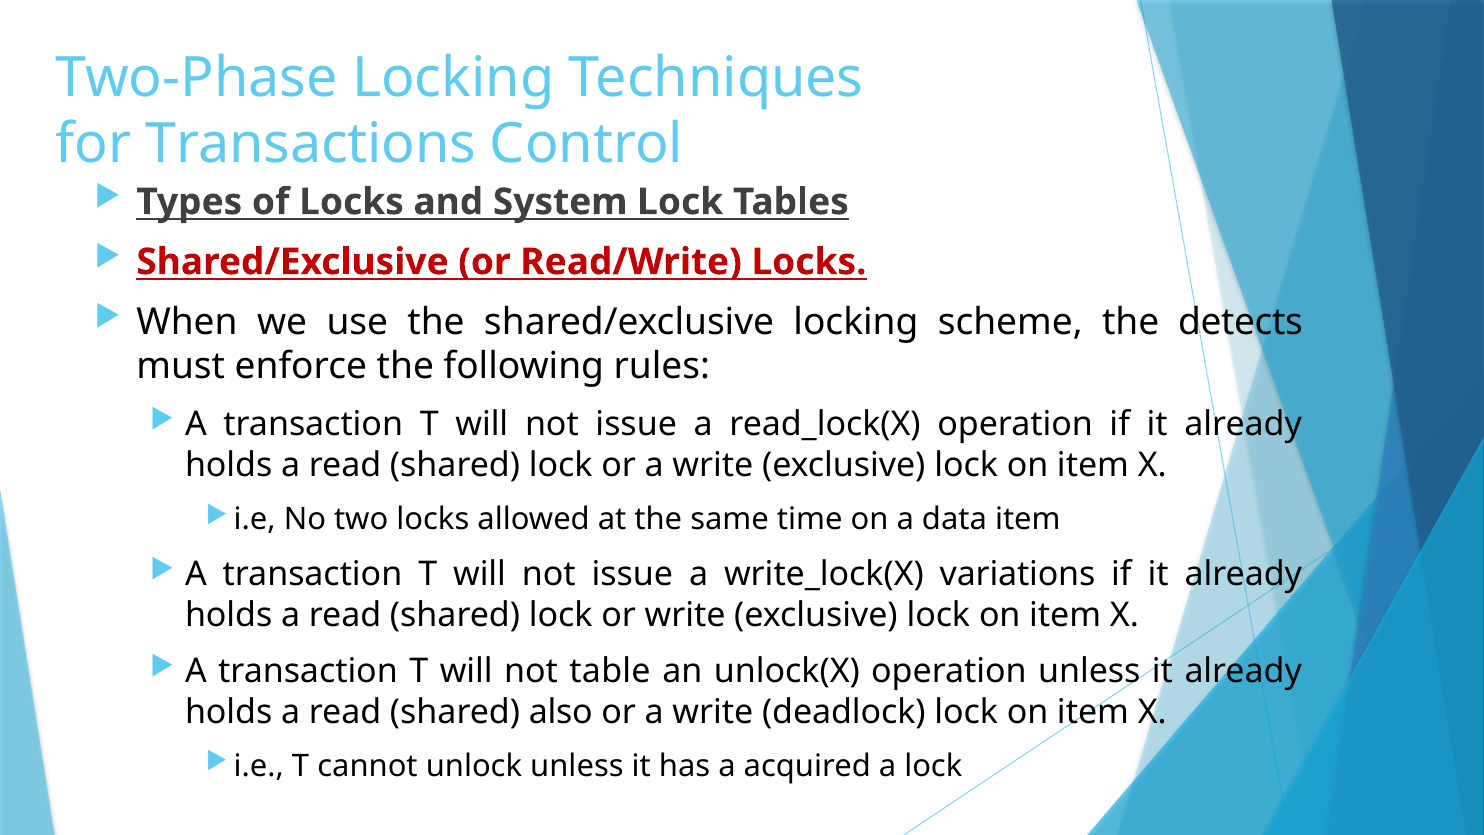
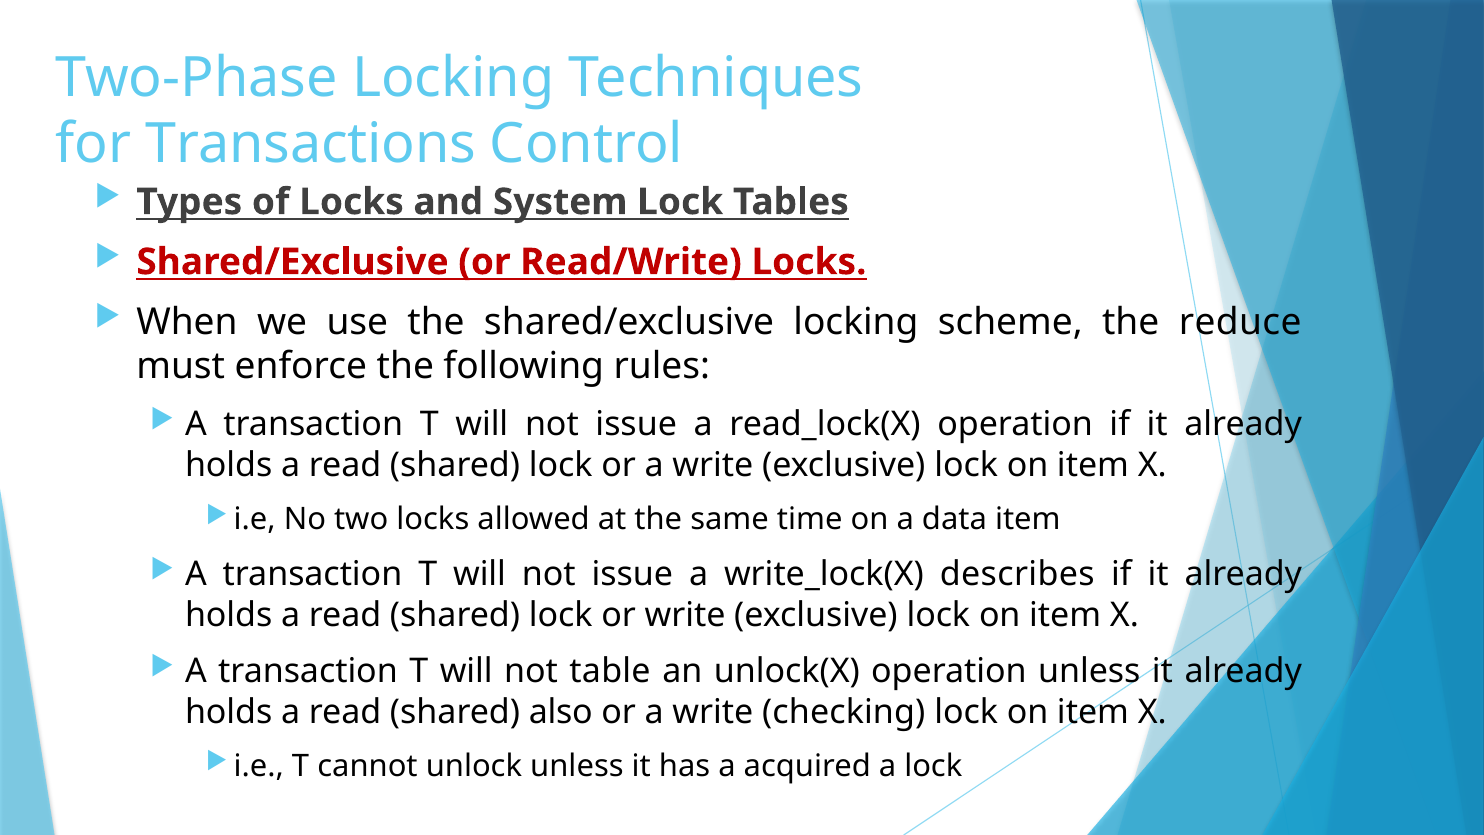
detects: detects -> reduce (1240, 322)
variations: variations -> describes (1017, 574)
deadlock: deadlock -> checking (844, 712)
